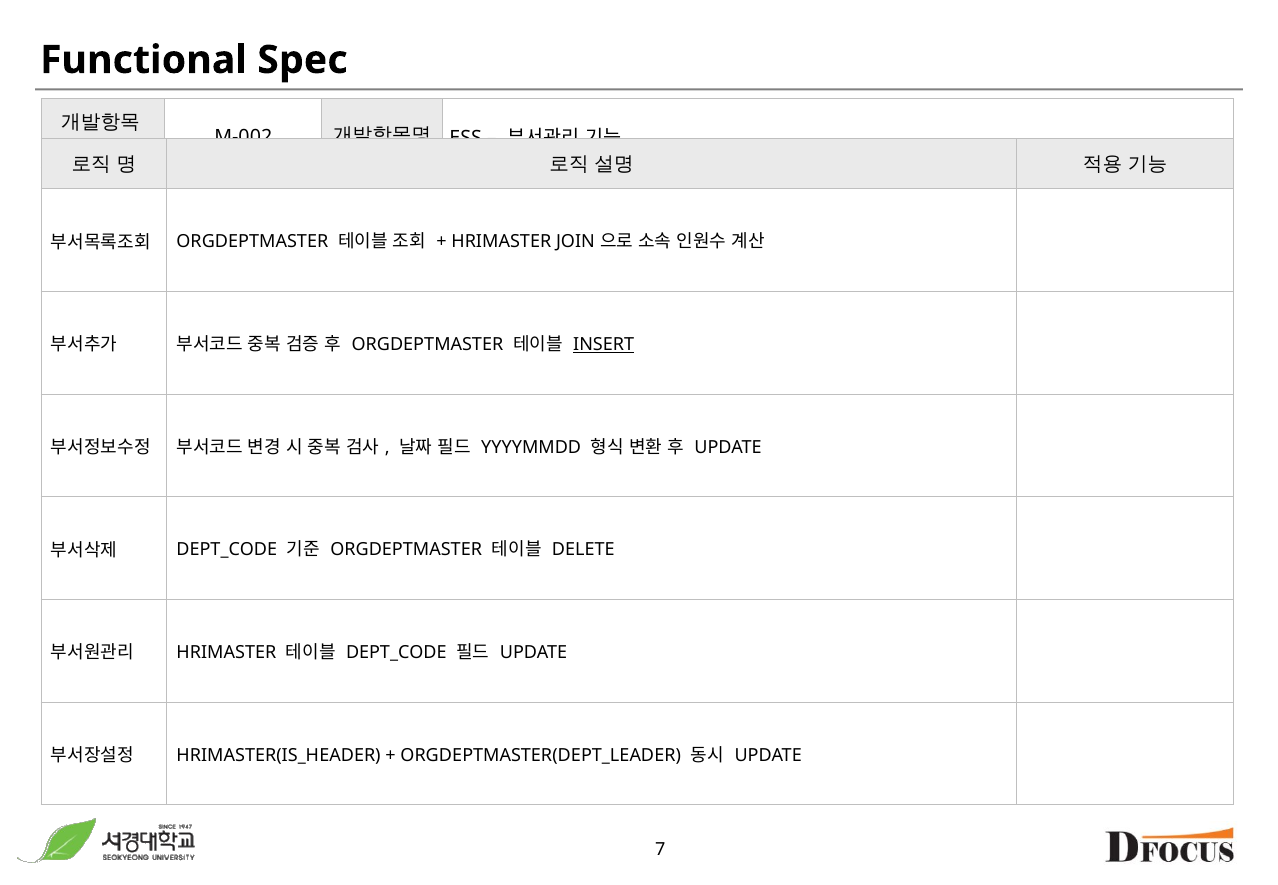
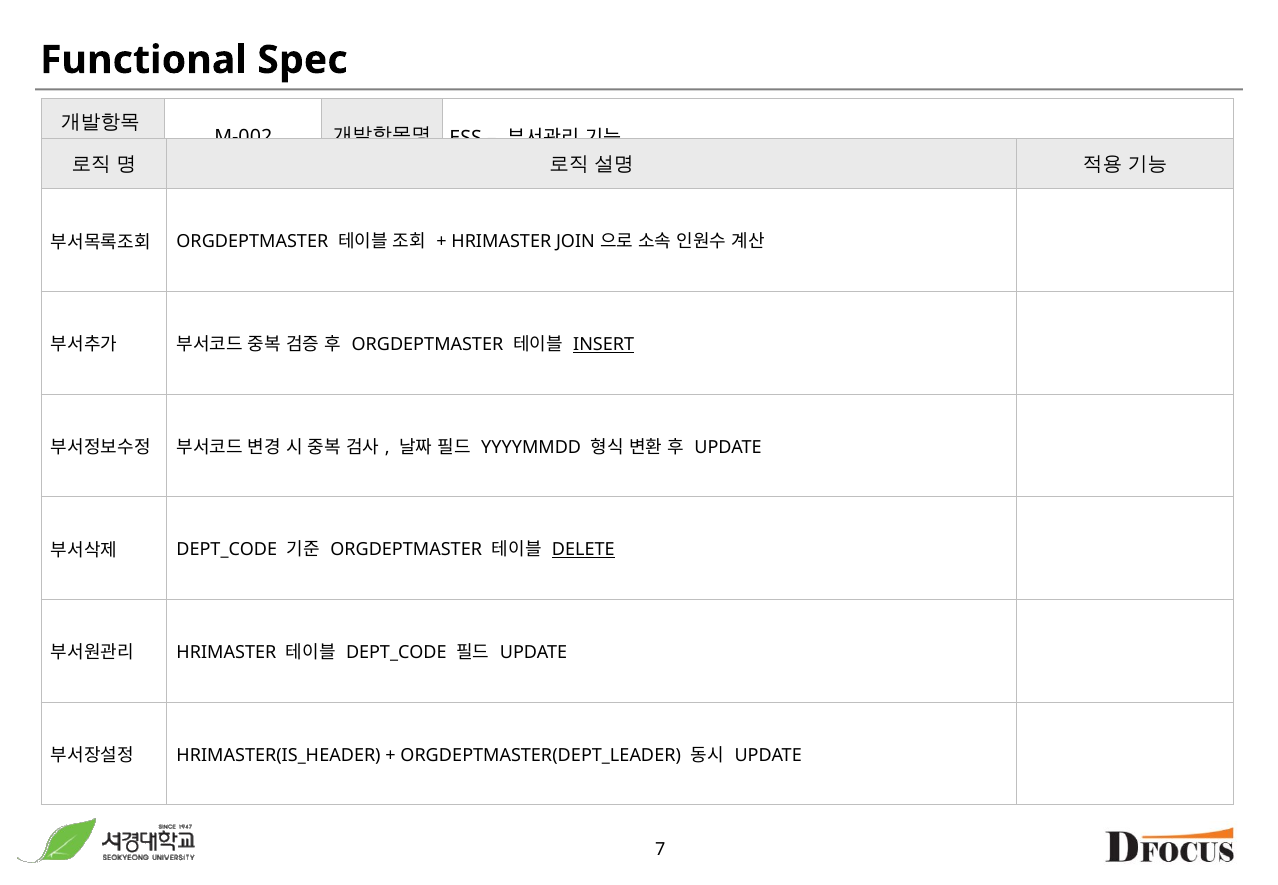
DELETE underline: none -> present (583, 550)
